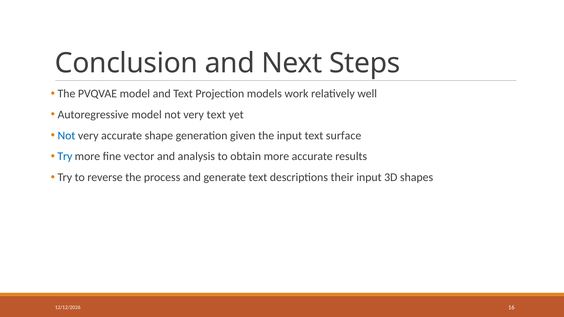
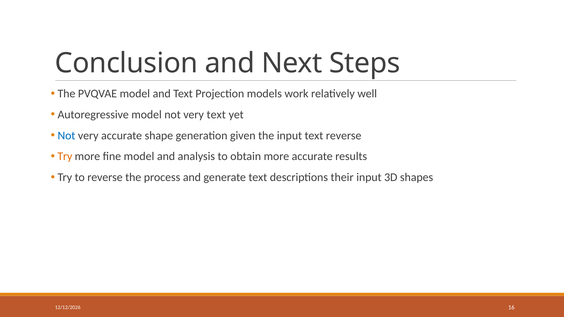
text surface: surface -> reverse (344, 136)
Try colour: blue -> orange (65, 157)
fine vector: vector -> model (139, 157)
